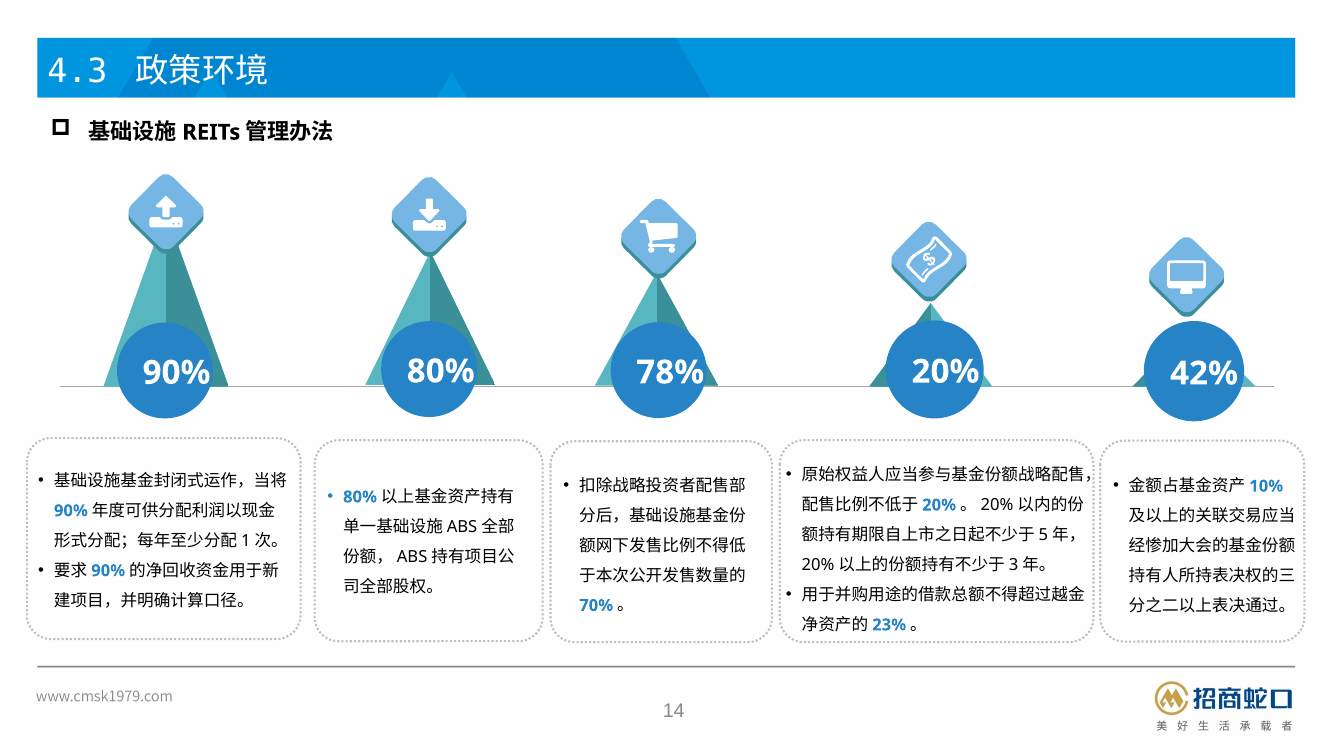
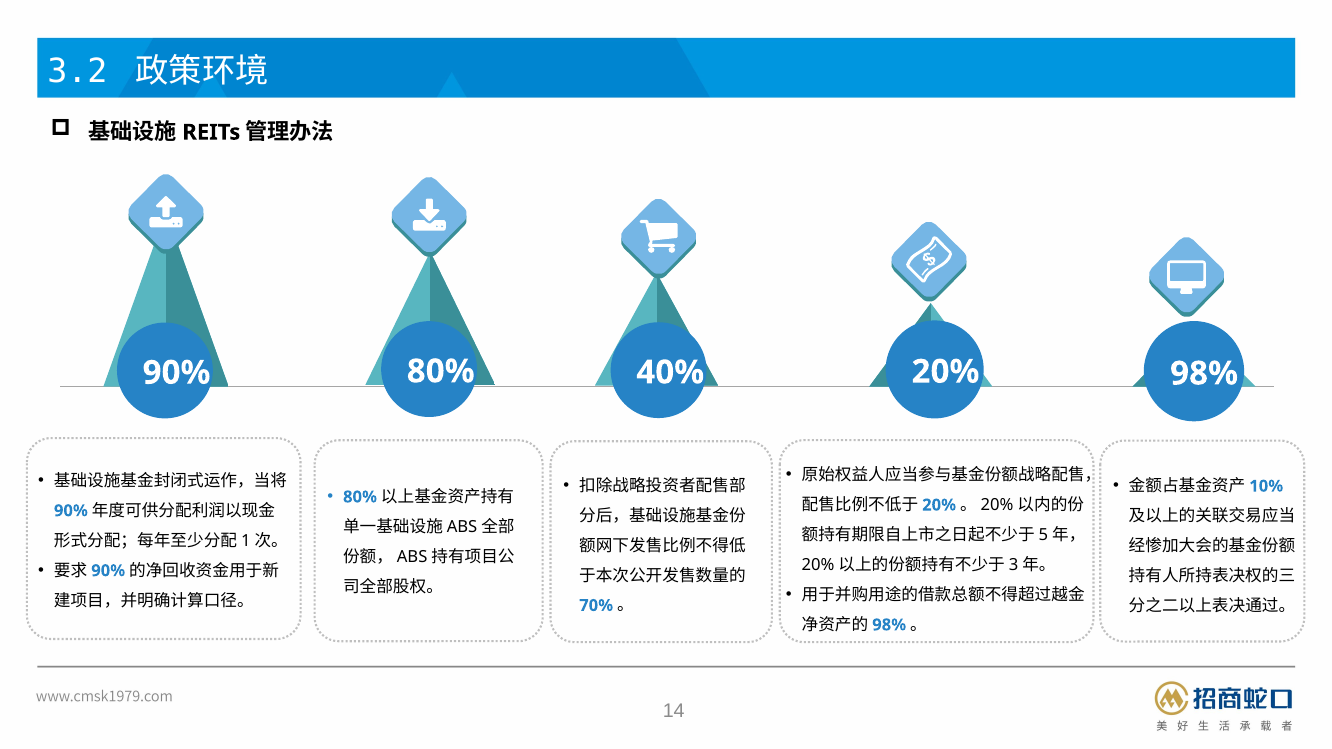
4.3: 4.3 -> 3.2 (77, 71)
78%: 78% -> 40% (670, 373)
20% 42%: 42% -> 98% (1204, 374)
23%: 23% -> 98% (889, 625)
